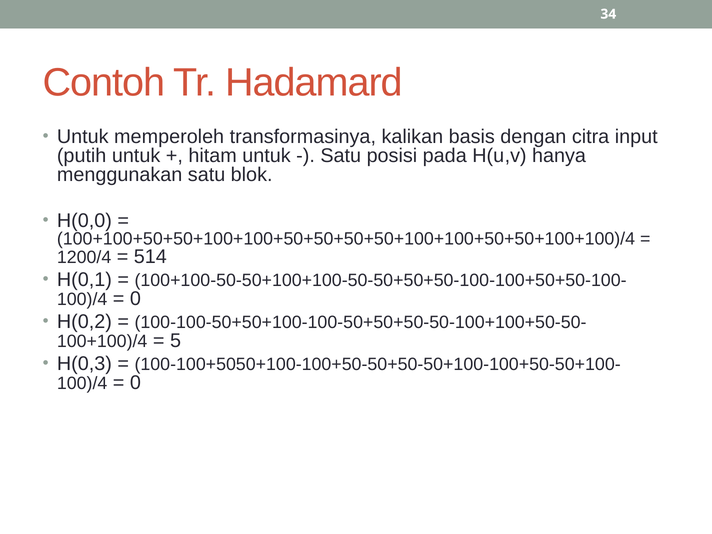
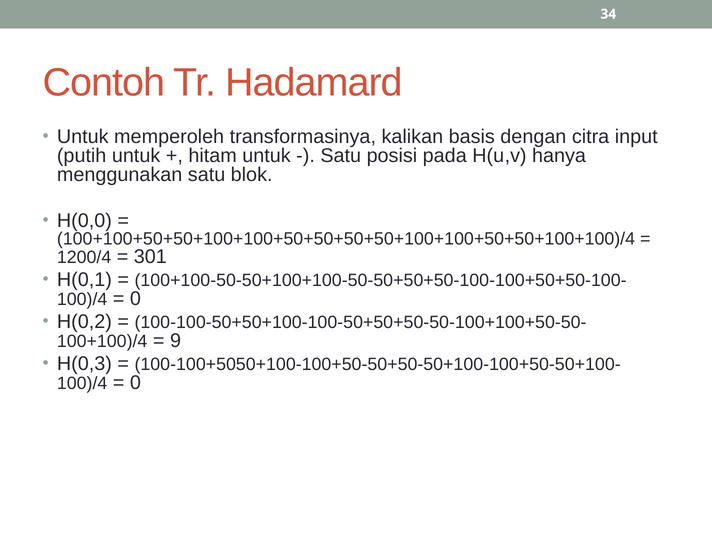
514: 514 -> 301 (150, 257)
5: 5 -> 9 (176, 341)
